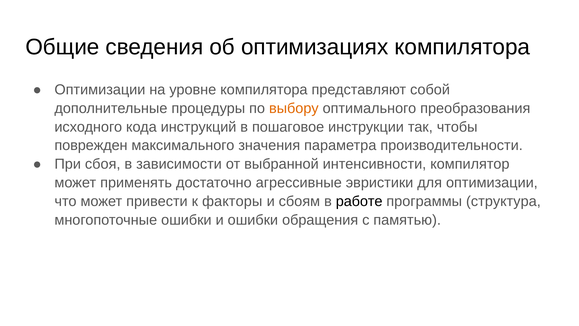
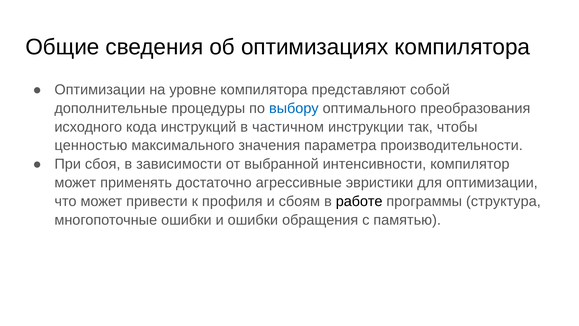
выбору colour: orange -> blue (294, 108)
пошаговое: пошаговое -> частичном (288, 127)
поврежден: поврежден -> ценностью (91, 145)
факторы: факторы -> профиля (232, 201)
